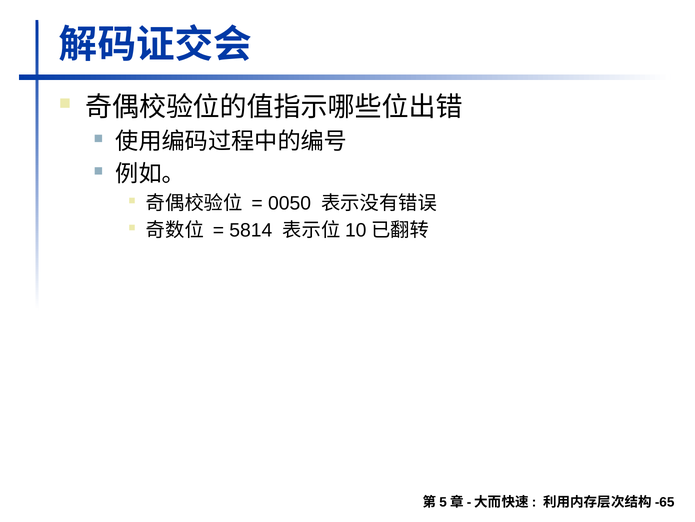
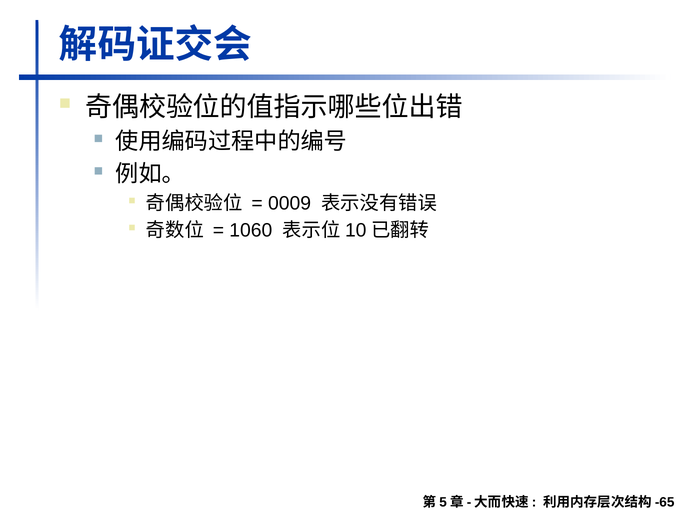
0050: 0050 -> 0009 (290, 203)
5814: 5814 -> 1060 (251, 230)
